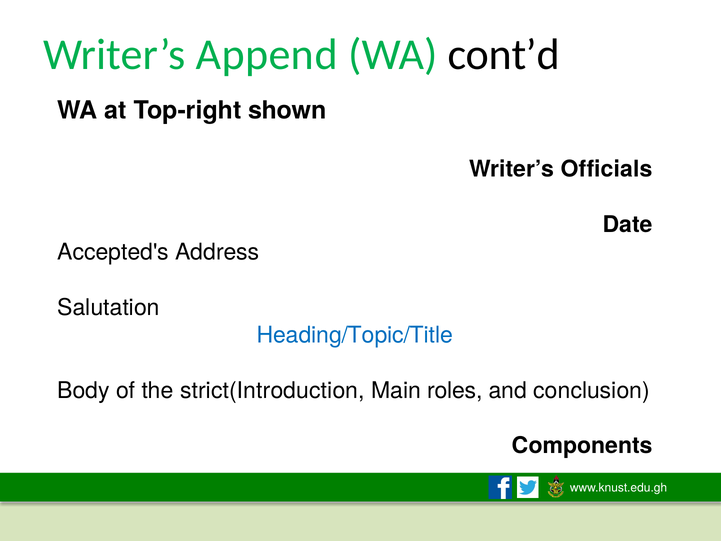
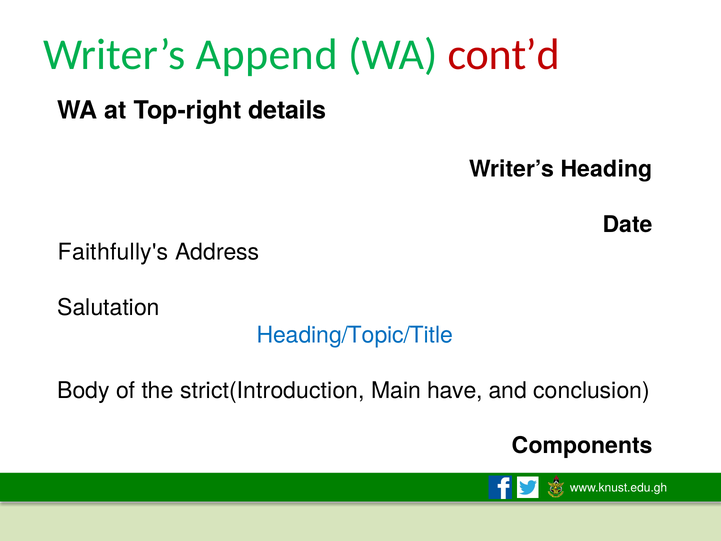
cont’d colour: black -> red (504, 55)
shown: shown -> details (287, 111)
Officials: Officials -> Heading (607, 169)
Accepted's: Accepted's -> Faithfully's (113, 252)
roles: roles -> have (455, 390)
